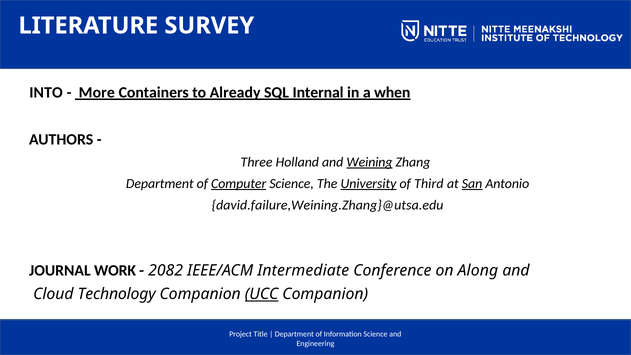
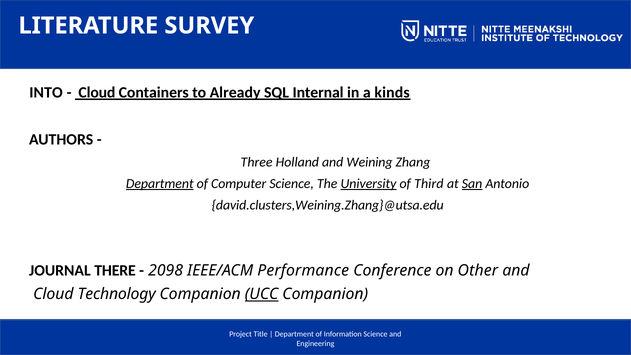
More: More -> Cloud (97, 92)
when: when -> kinds (392, 92)
Weining underline: present -> none (369, 162)
Department underline: none -> present (160, 184)
Computer underline: present -> none (239, 184)
david.failure,Weining.Zhang}@utsa.edu: david.failure,Weining.Zhang}@utsa.edu -> david.clusters,Weining.Zhang}@utsa.edu (328, 205)
WORK: WORK -> THERE (115, 271)
2082: 2082 -> 2098 (166, 271)
Intermediate: Intermediate -> Performance (303, 271)
Along: Along -> Other (478, 271)
